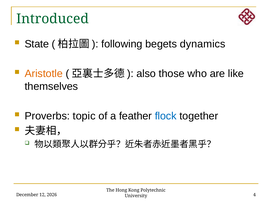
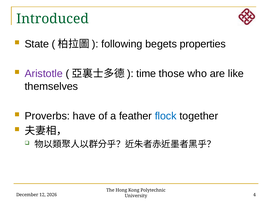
dynamics: dynamics -> properties (203, 44)
Aristotle colour: orange -> purple (44, 74)
also: also -> time (146, 74)
topic: topic -> have (84, 116)
